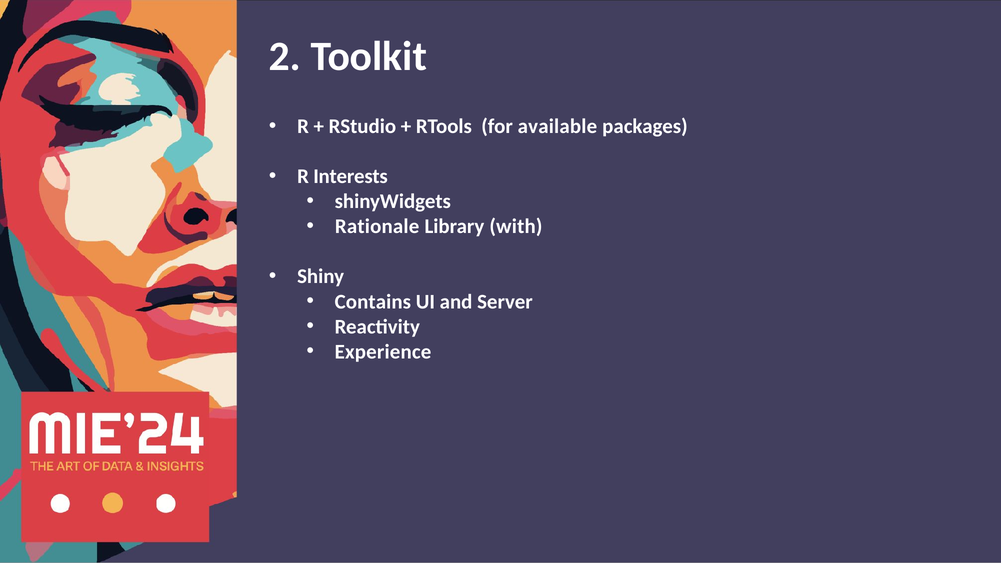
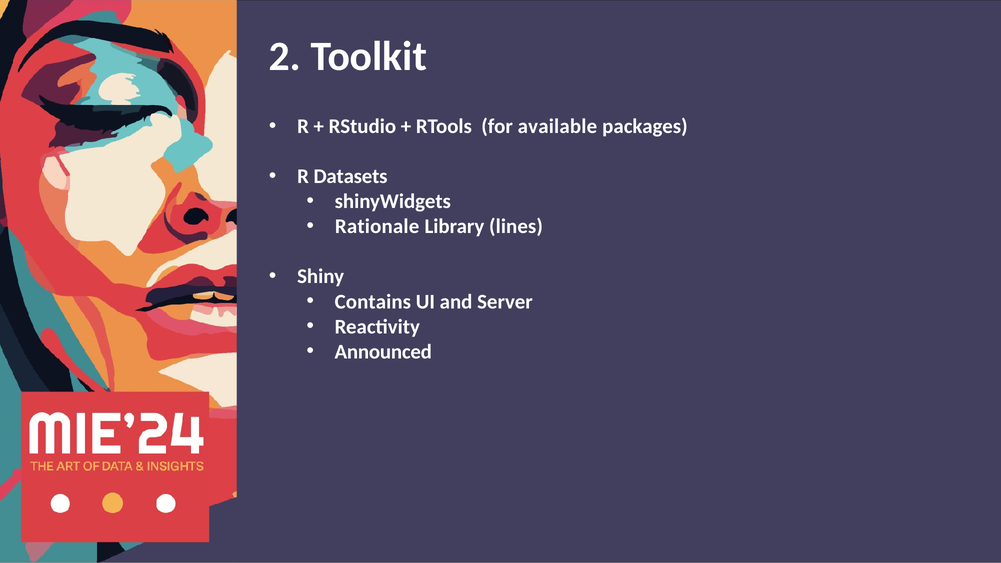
Interests: Interests -> Datasets (351, 176)
with: with -> lines (516, 227)
Experience: Experience -> Announced (383, 352)
